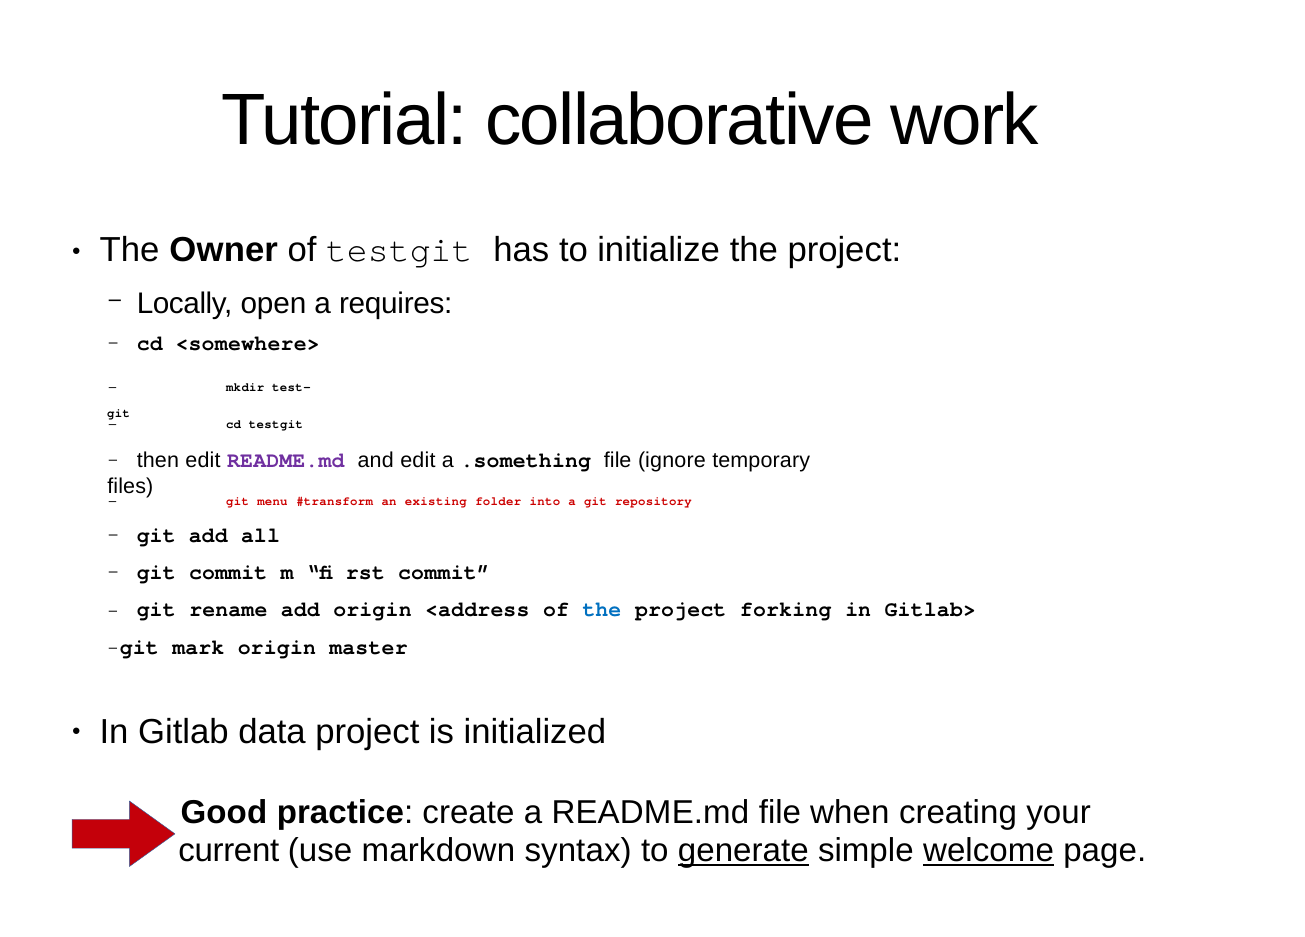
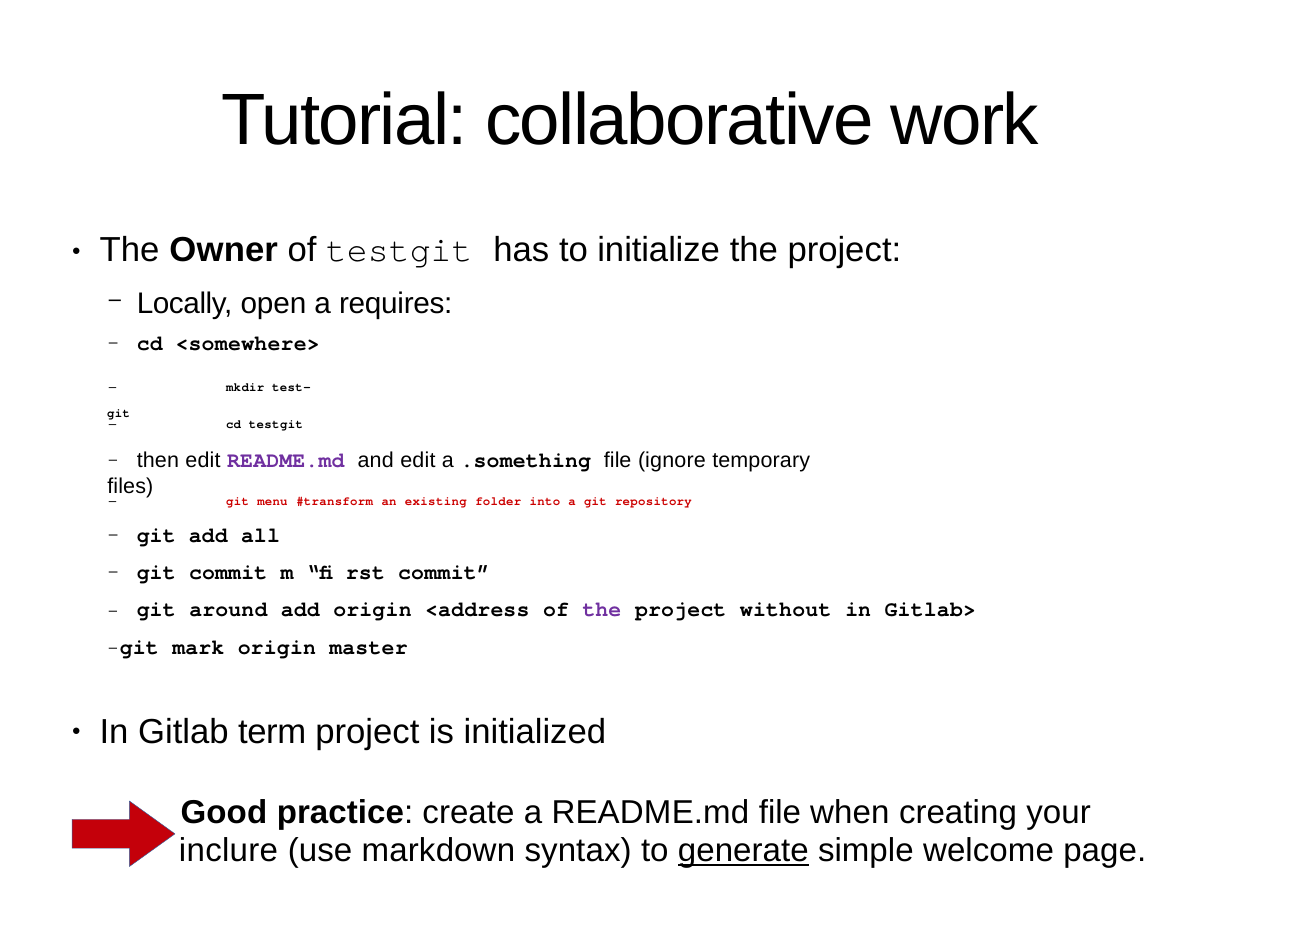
rename: rename -> around (228, 610)
the colour: blue -> purple (602, 610)
forking: forking -> without (786, 610)
data: data -> term (272, 731)
current: current -> inclure (229, 850)
welcome underline: present -> none (989, 850)
